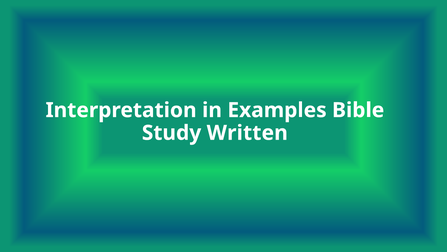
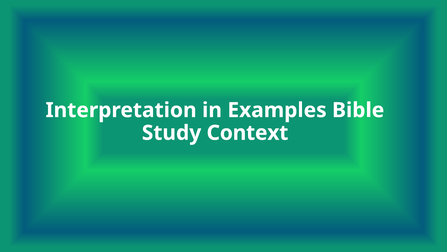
Written: Written -> Context (247, 133)
